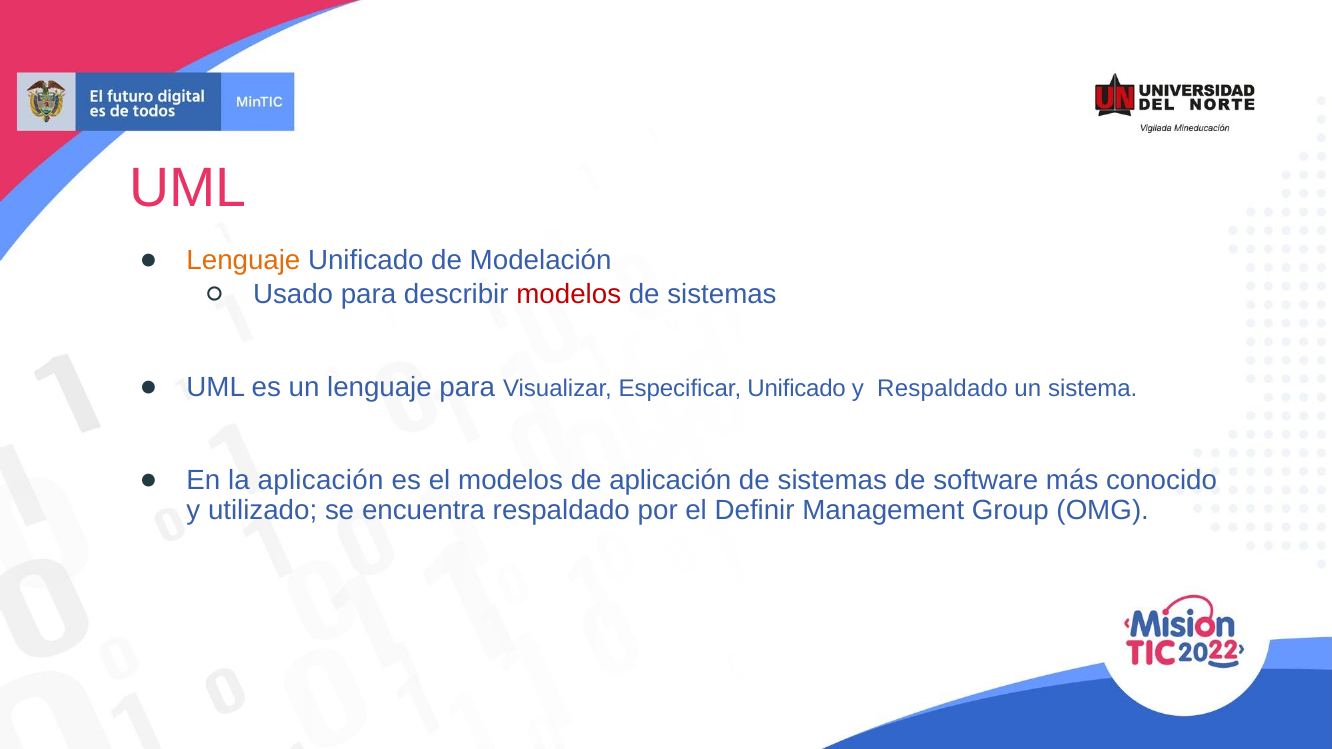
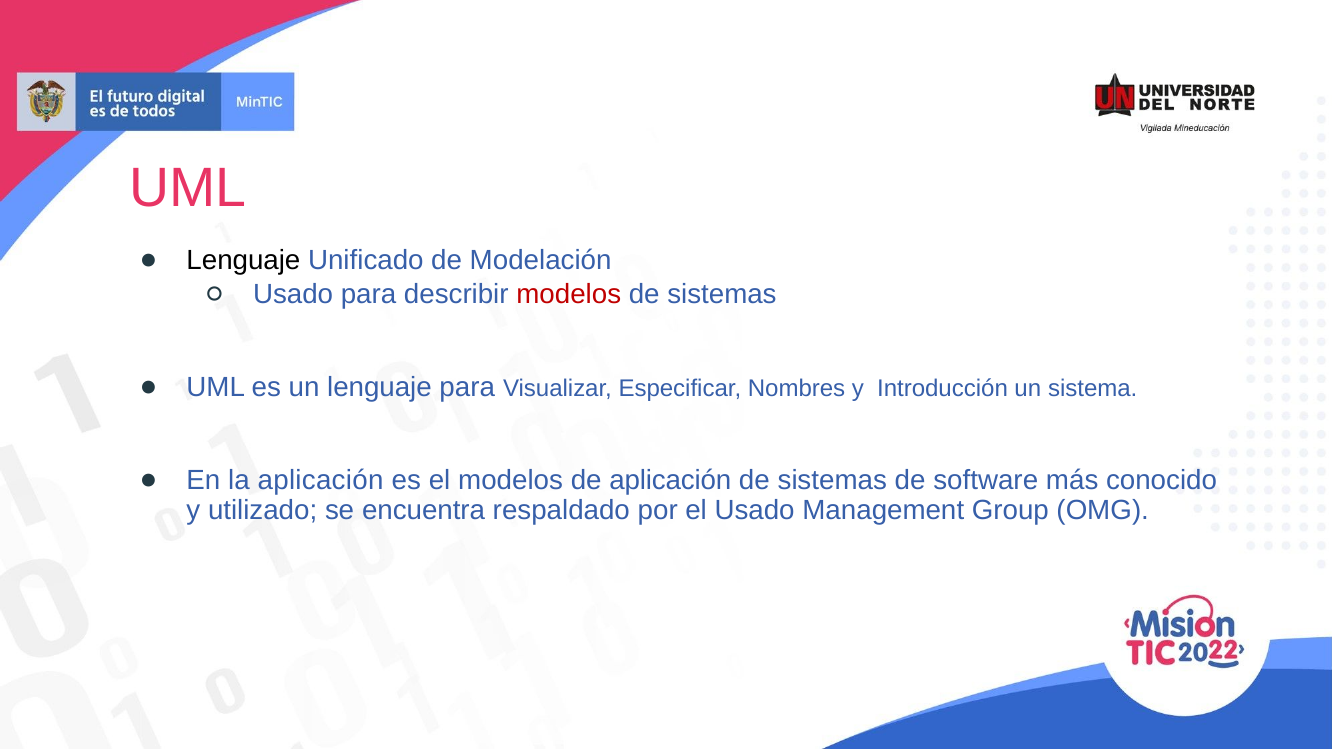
Lenguaje colour: orange -> black (243, 261)
Especificar Unificado: Unificado -> Nombres (797, 389)
y Respaldado: Respaldado -> Introducción (943, 389)
el Definir: Definir -> Usado (755, 511)
